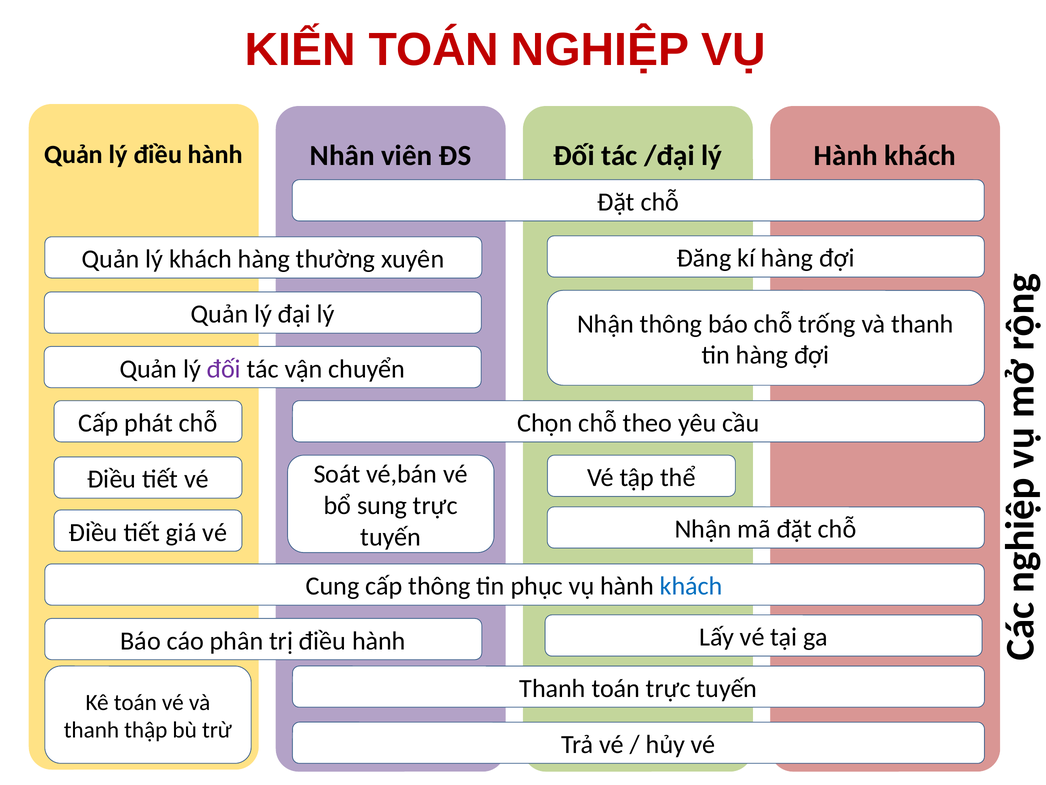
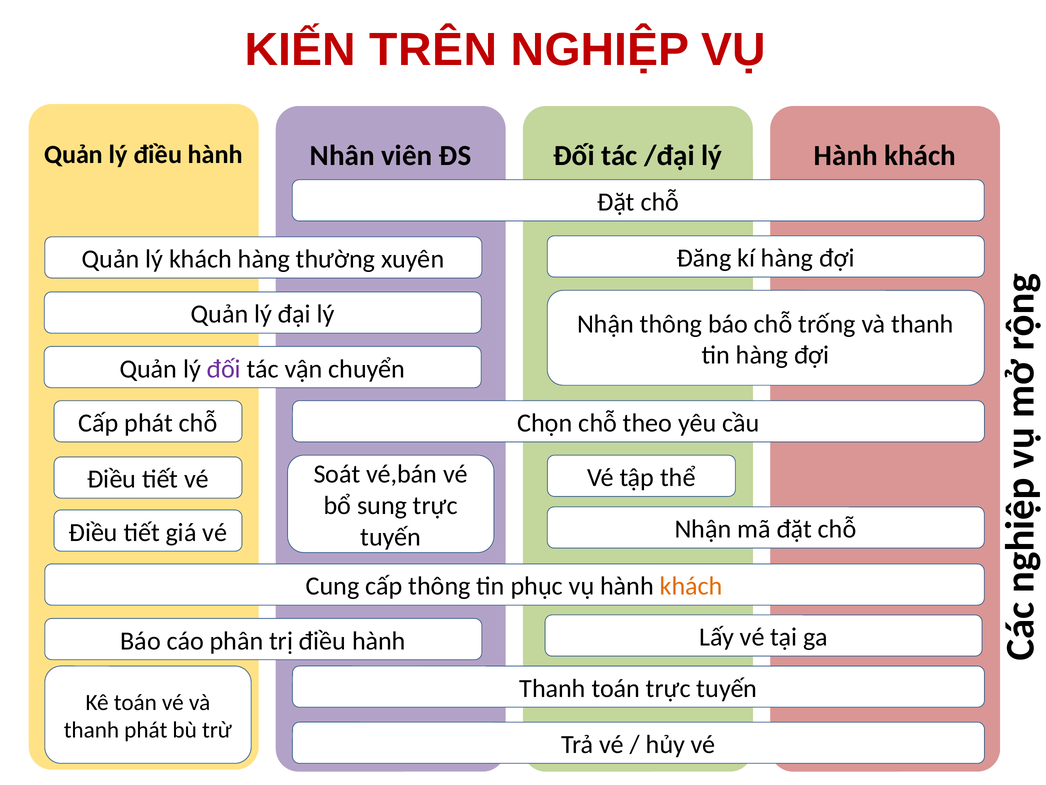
KIẾN TOÁN: TOÁN -> TRÊN (433, 50)
khách colour: blue -> orange (691, 586)
thanh thập: thập -> phát (146, 730)
